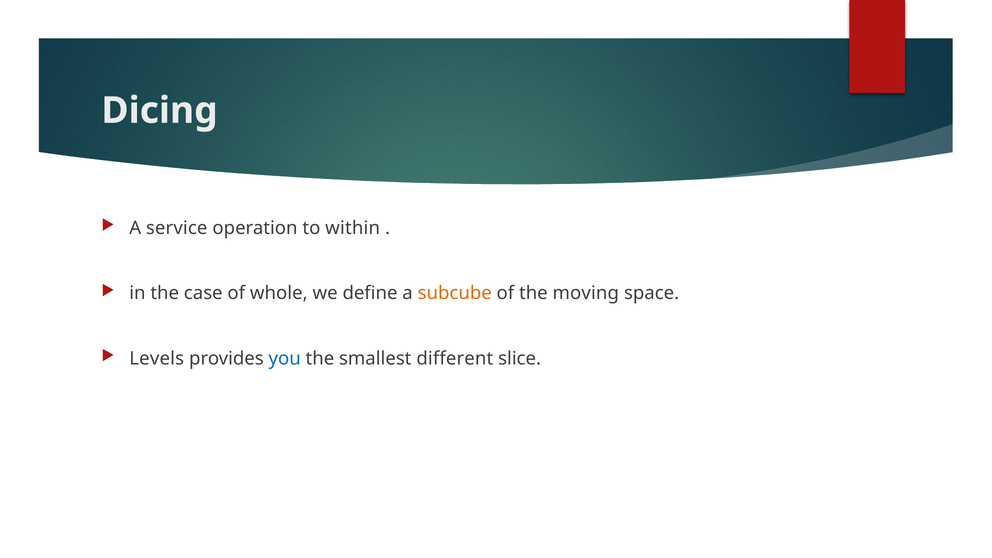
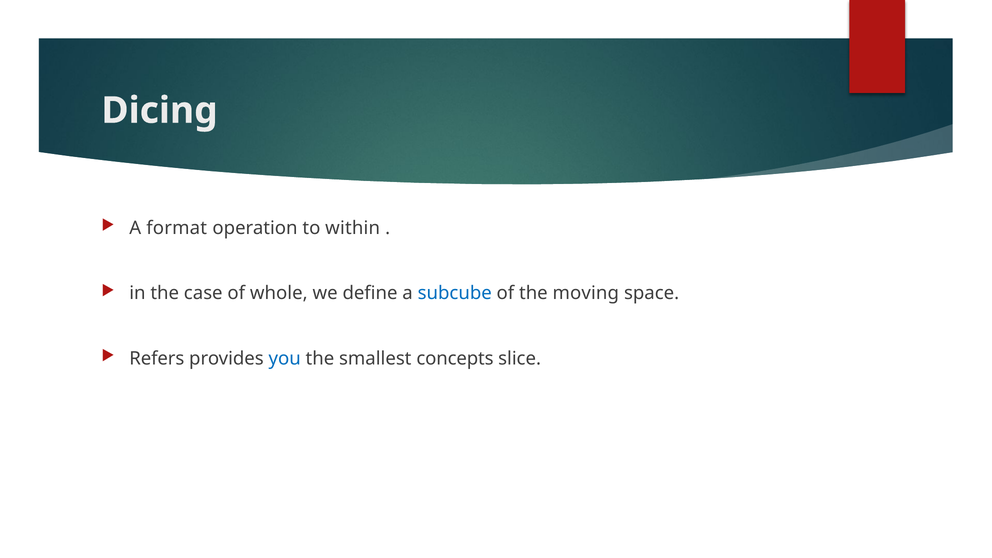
service: service -> format (177, 228)
subcube colour: orange -> blue (455, 293)
Levels: Levels -> Refers (157, 359)
different: different -> concepts (455, 359)
